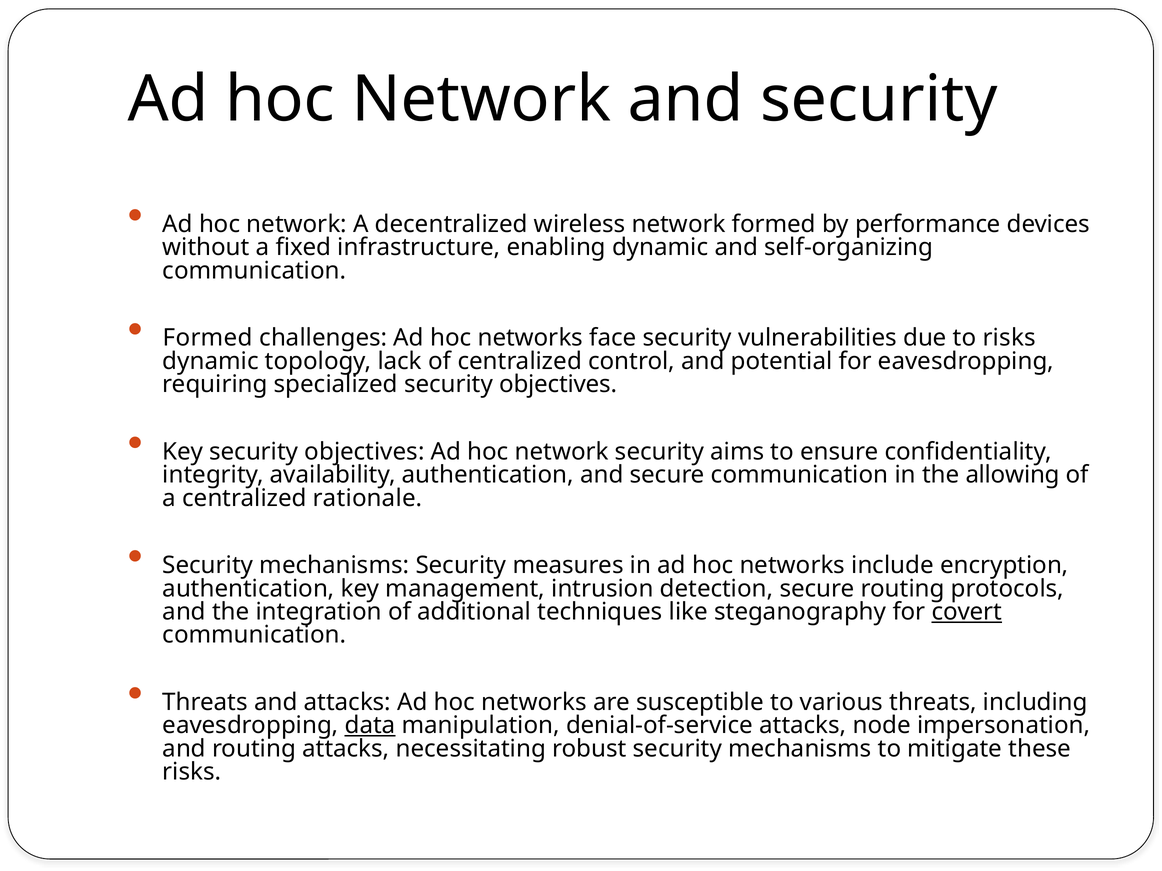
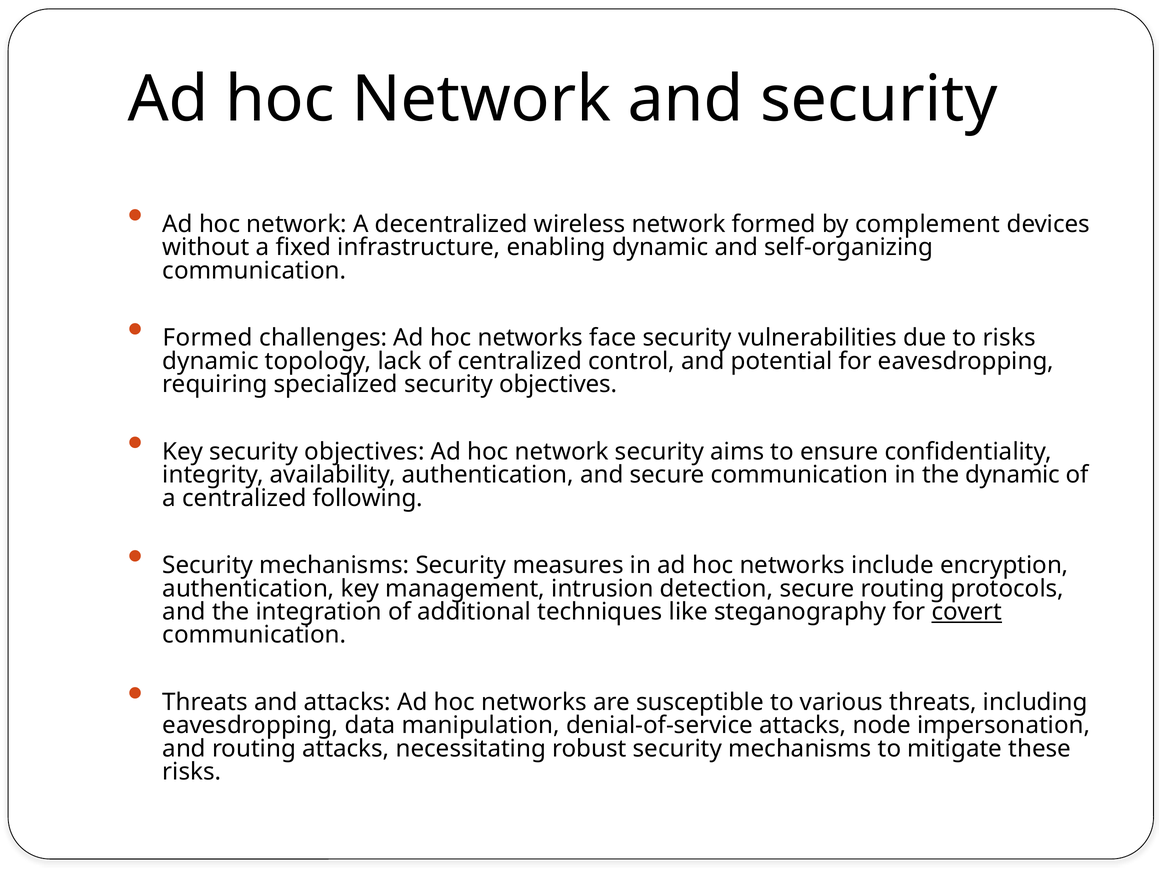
performance: performance -> complement (928, 224)
the allowing: allowing -> dynamic (1013, 475)
rationale: rationale -> following (368, 498)
data underline: present -> none (370, 726)
